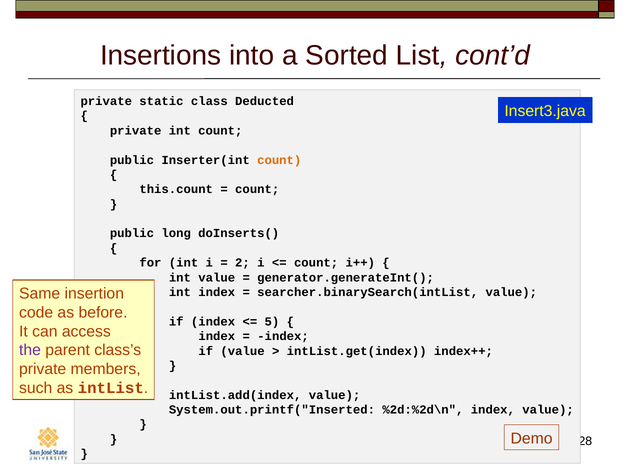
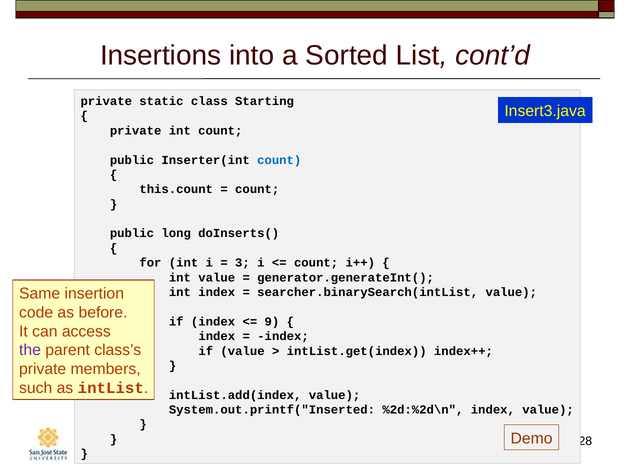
Deducted: Deducted -> Starting (265, 101)
count colour: orange -> blue (279, 160)
2: 2 -> 3 (242, 263)
5: 5 -> 9 (272, 322)
